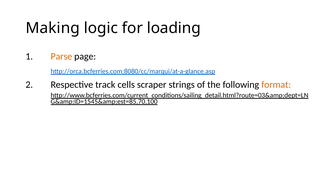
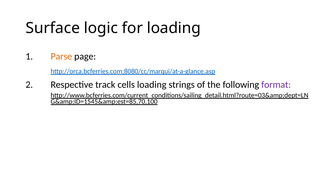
Making: Making -> Surface (53, 28)
cells scraper: scraper -> loading (152, 85)
format colour: orange -> purple (276, 85)
